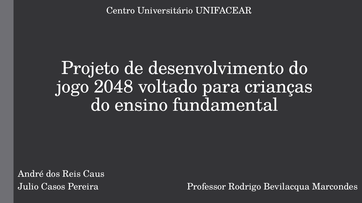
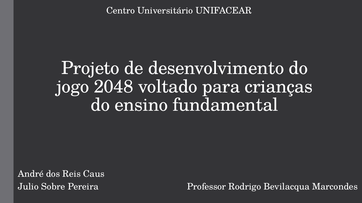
Casos: Casos -> Sobre (53, 187)
